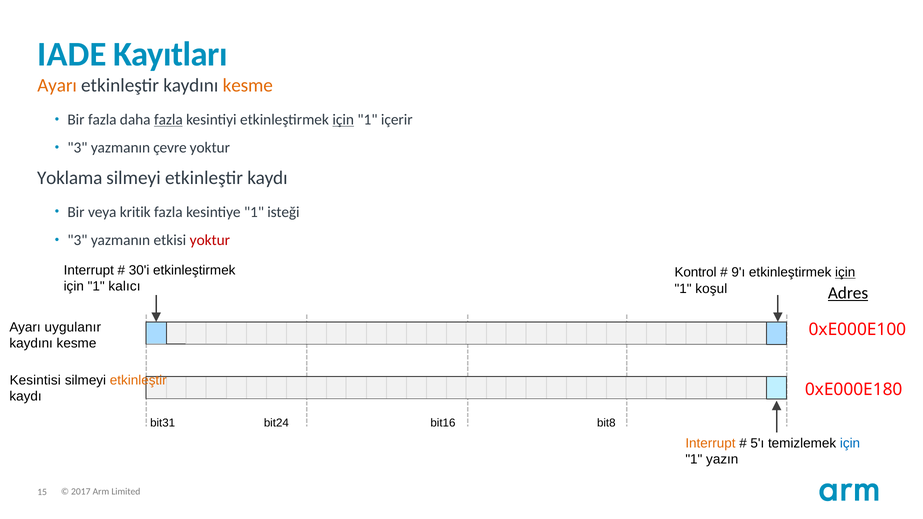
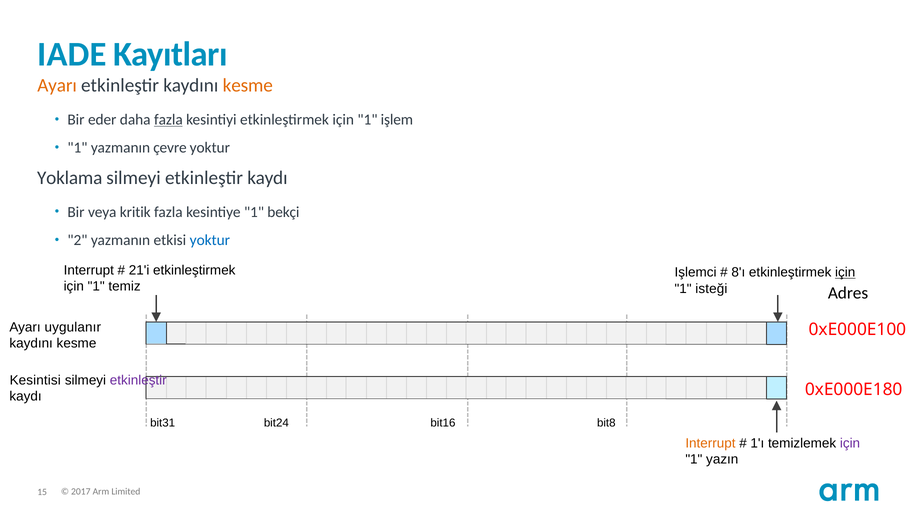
Bir fazla: fazla -> eder (102, 120)
için underline: present -> none (343, 120)
içerir: içerir -> işlem (397, 120)
3: 3 -> 1 (77, 148)
isteği: isteği -> bekçi (283, 212)
3: 3 -> 2 (77, 240)
yoktur colour: red -> blue (210, 240)
30'i: 30'i -> 21'i (139, 270)
Kontrol: Kontrol -> Işlemci (696, 273)
9'ı: 9'ı -> 8'ı (738, 273)
kalıcı: kalıcı -> temiz (125, 286)
koşul: koşul -> isteği (711, 289)
Adres underline: present -> none (848, 293)
etkinleştir colour: orange -> purple (138, 380)
5'ı: 5'ı -> 1'ı (757, 443)
için colour: blue -> purple (850, 443)
